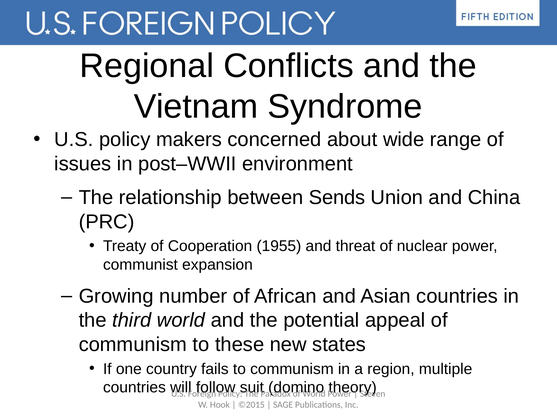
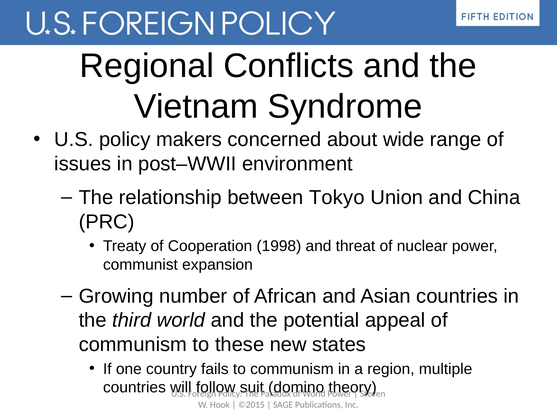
Sends: Sends -> Tokyo (337, 197)
1955: 1955 -> 1998 (279, 246)
